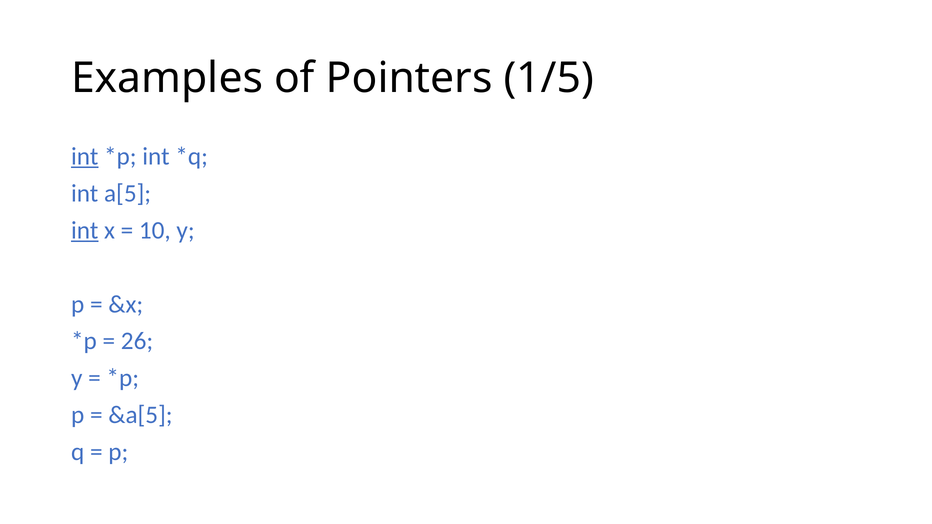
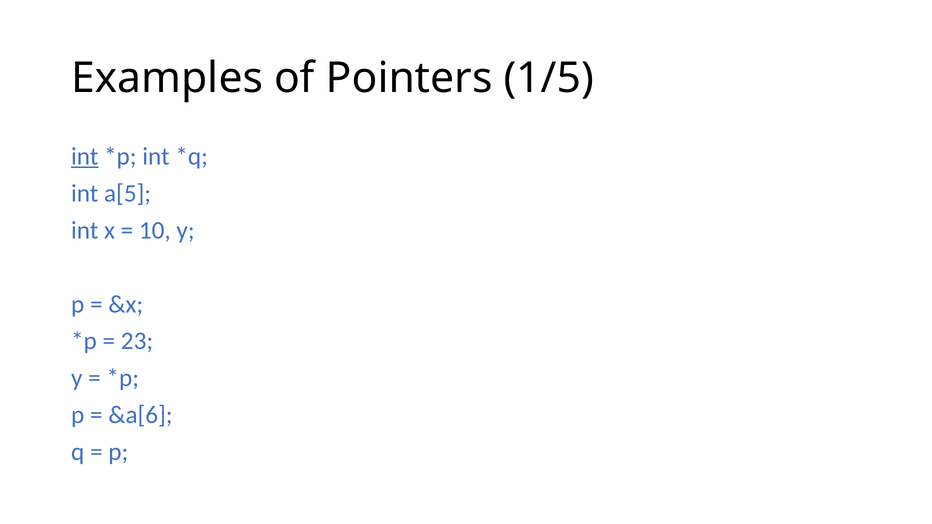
int underline: present -> none (85, 230)
26: 26 -> 23 (137, 341)
&a[5: &a[5 -> &a[6 (140, 415)
